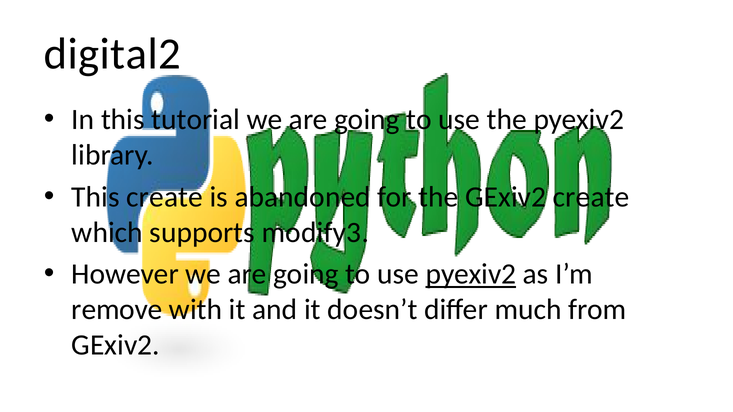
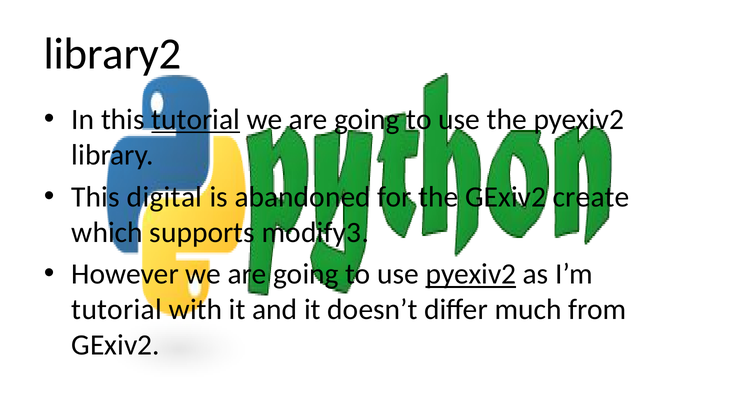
digital2: digital2 -> library2 (113, 54)
tutorial underline: none -> present (196, 120)
This create: create -> digital (165, 197)
remove: remove -> tutorial (117, 310)
